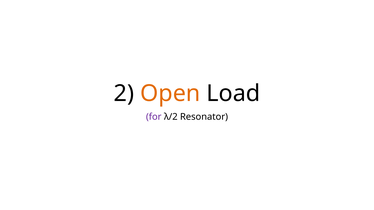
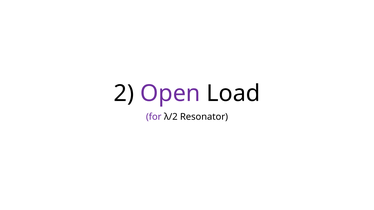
Open colour: orange -> purple (170, 93)
